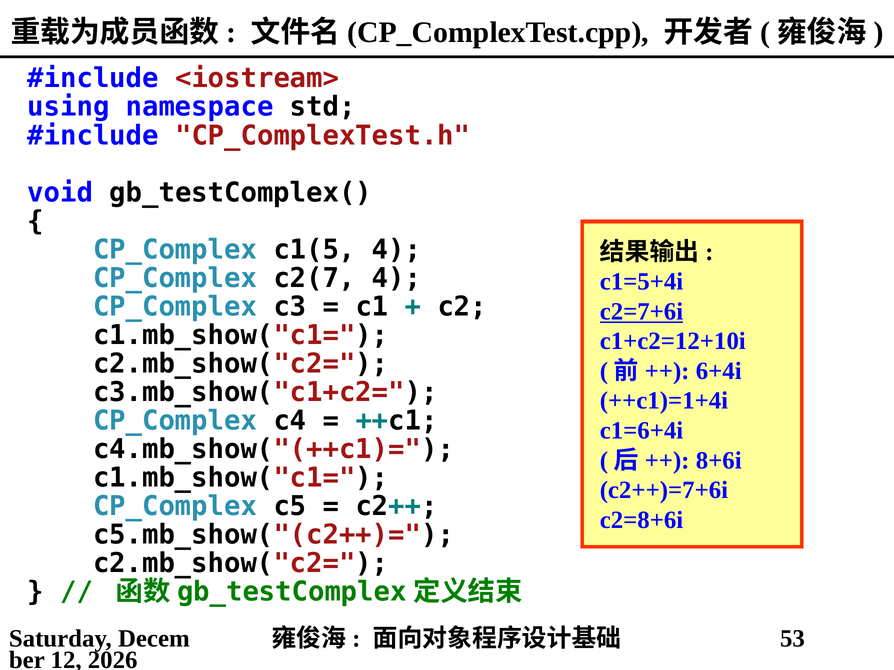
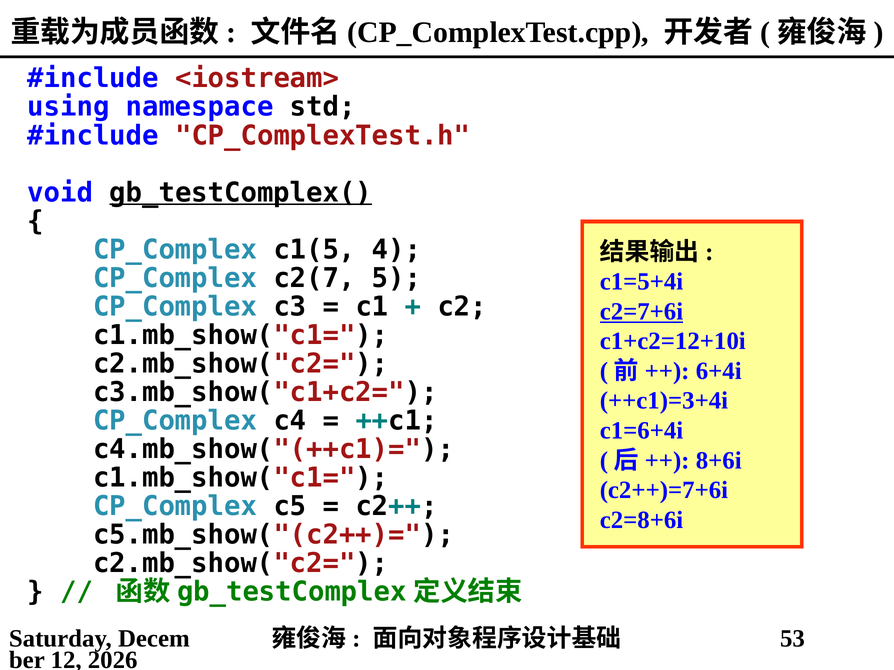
gb_testComplex( underline: none -> present (241, 193)
c2(7 4: 4 -> 5 (397, 278)
++c1)=1+4i: ++c1)=1+4i -> ++c1)=3+4i (664, 401)
